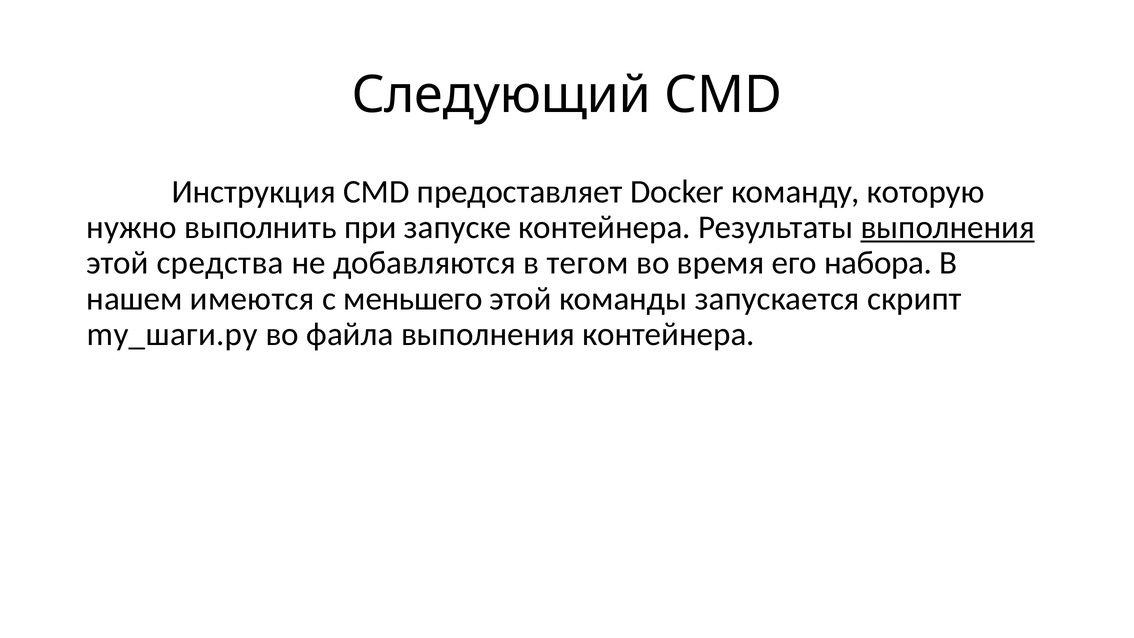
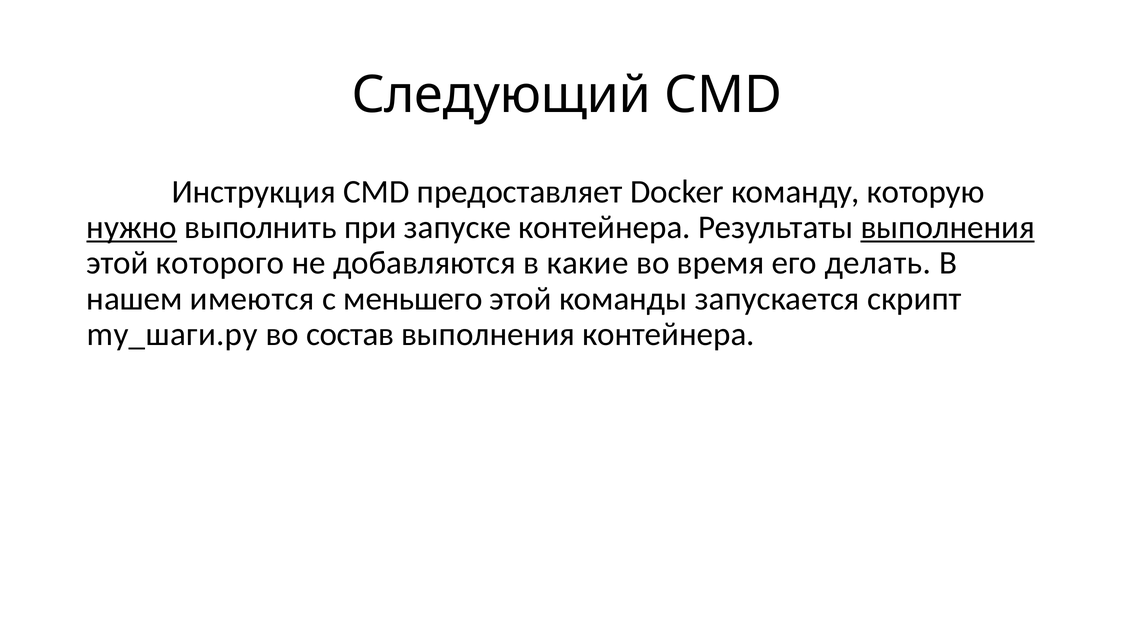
нужно underline: none -> present (132, 227)
средства: средства -> которого (220, 263)
тегом: тегом -> какие (588, 263)
набора: набора -> делать (878, 263)
файла: файла -> состав (350, 334)
